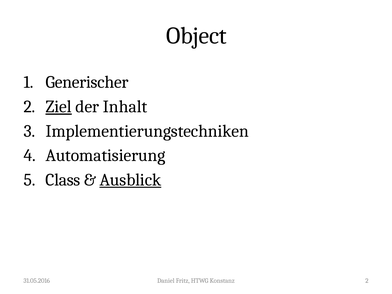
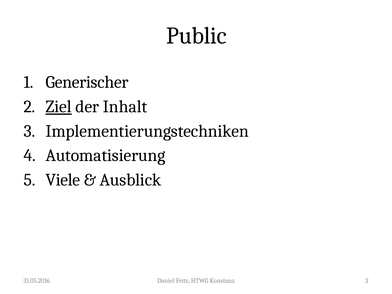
Object: Object -> Public (196, 36)
Class: Class -> Viele (63, 180)
Ausblick underline: present -> none (130, 180)
